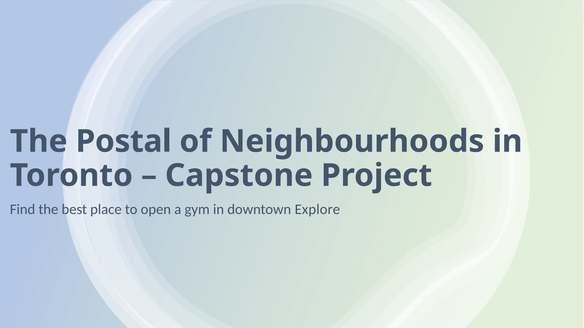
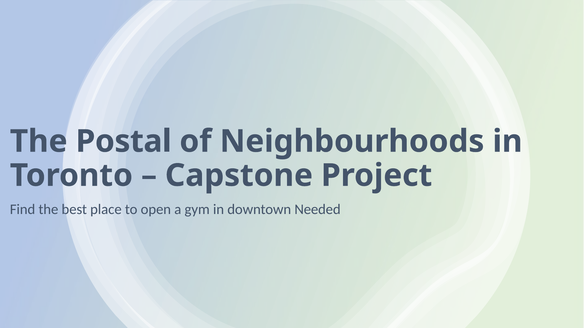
Explore: Explore -> Needed (318, 210)
